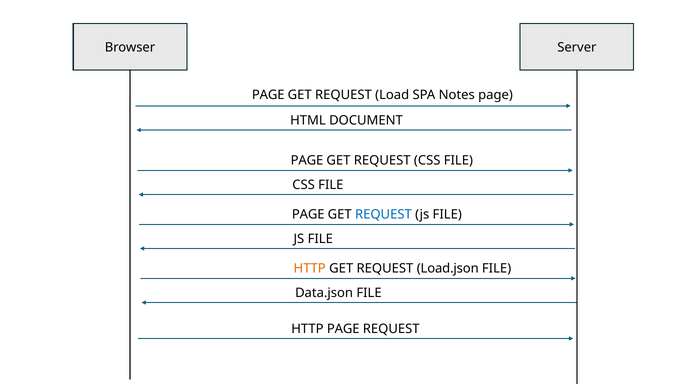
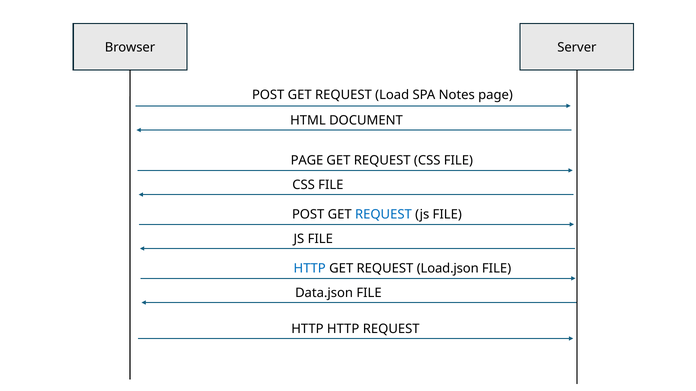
PAGE: PAGE -> POST (268, 95)
PAGE: PAGE -> POST (308, 215)
HTTP colour: orange -> blue (310, 269)
HTTP PAGE: PAGE -> HTTP (343, 329)
